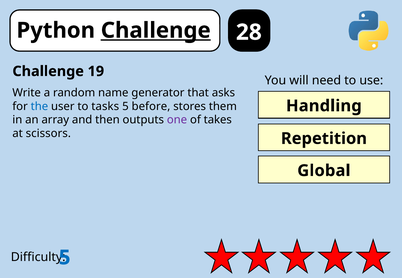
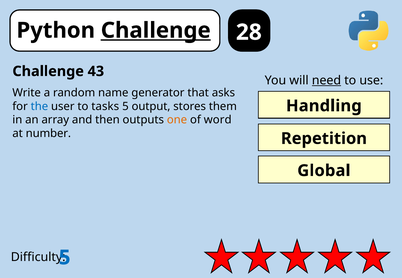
19: 19 -> 43 (96, 71)
need underline: none -> present (326, 81)
before: before -> output (151, 106)
one colour: purple -> orange (177, 120)
takes: takes -> word (218, 120)
scissors: scissors -> number (48, 134)
